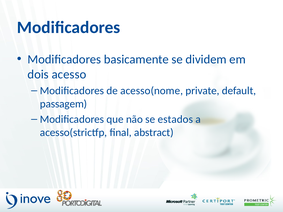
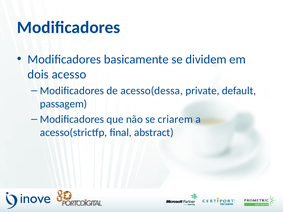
acesso(nome: acesso(nome -> acesso(dessa (152, 91)
estados: estados -> criarem (175, 119)
